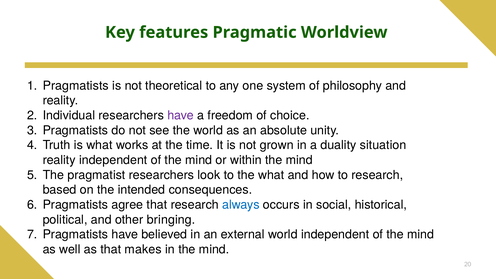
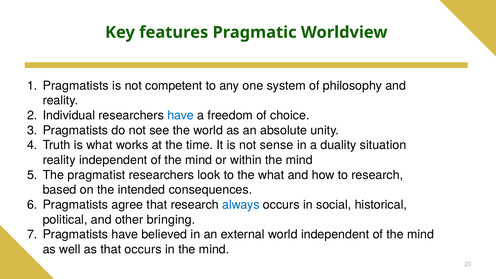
theoretical: theoretical -> competent (174, 86)
have colour: purple -> blue (181, 115)
grown: grown -> sense (277, 145)
that makes: makes -> occurs (143, 249)
